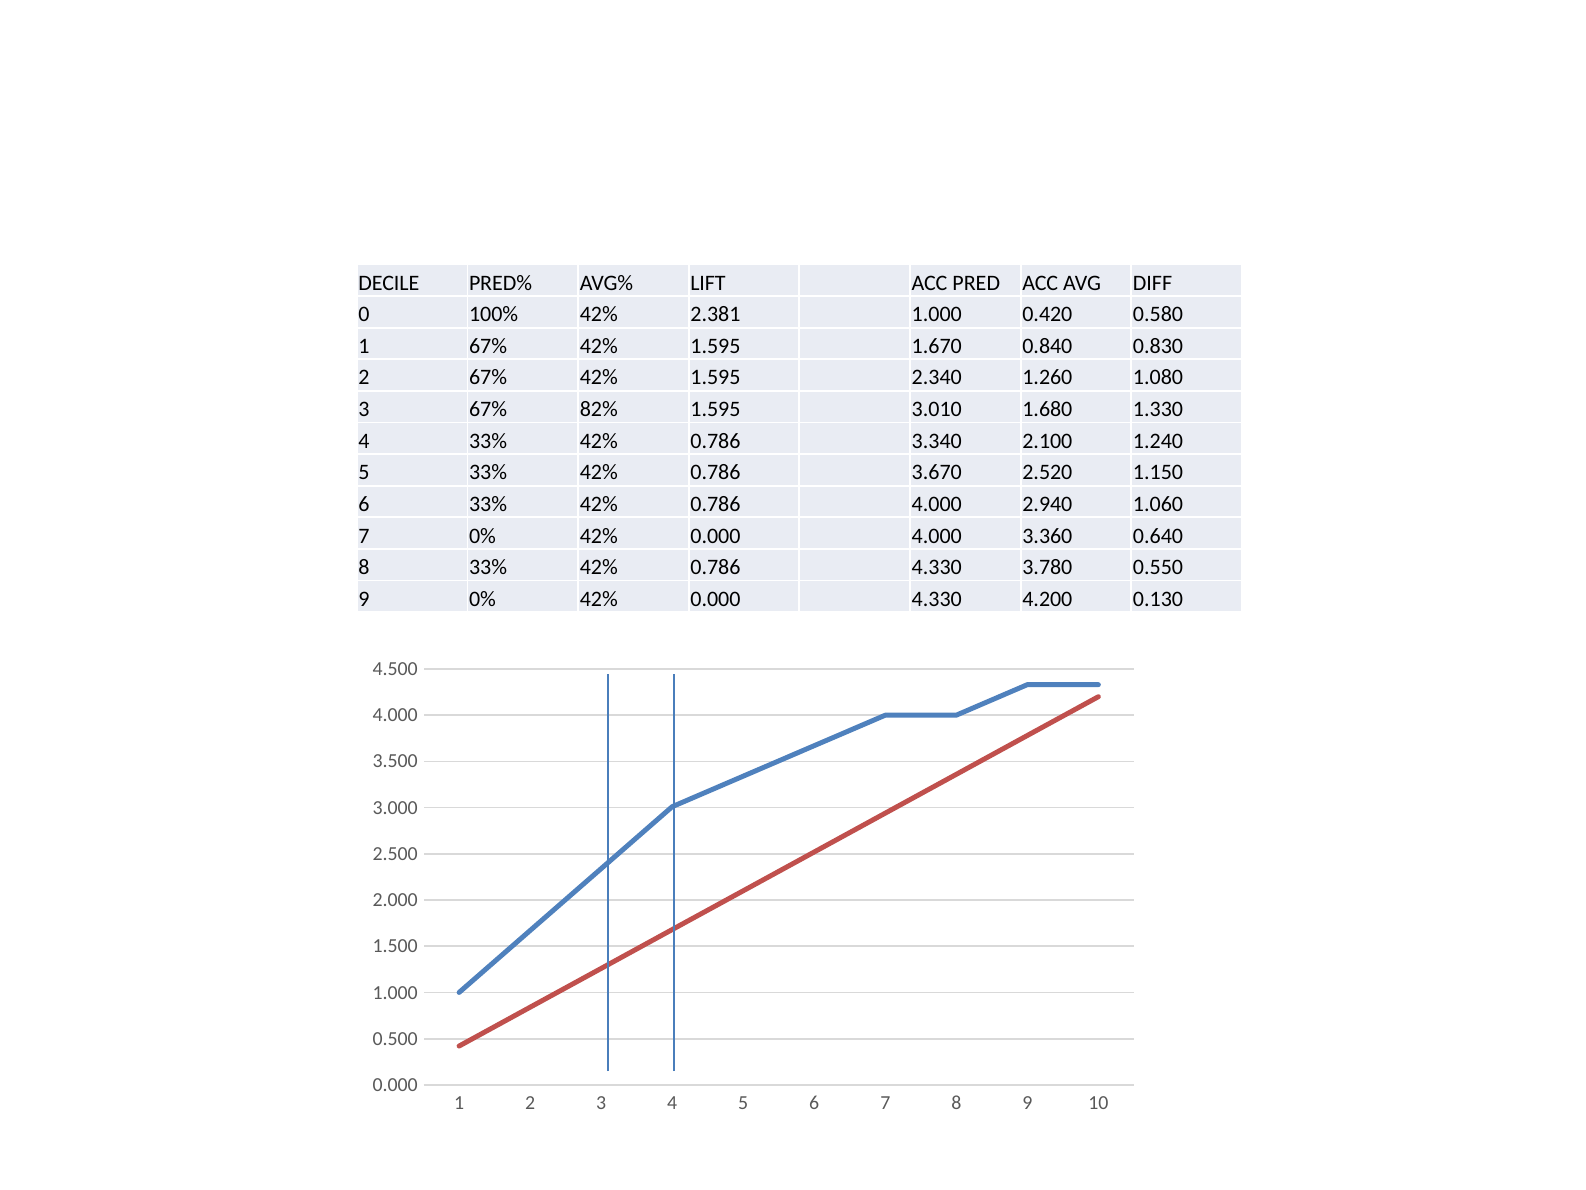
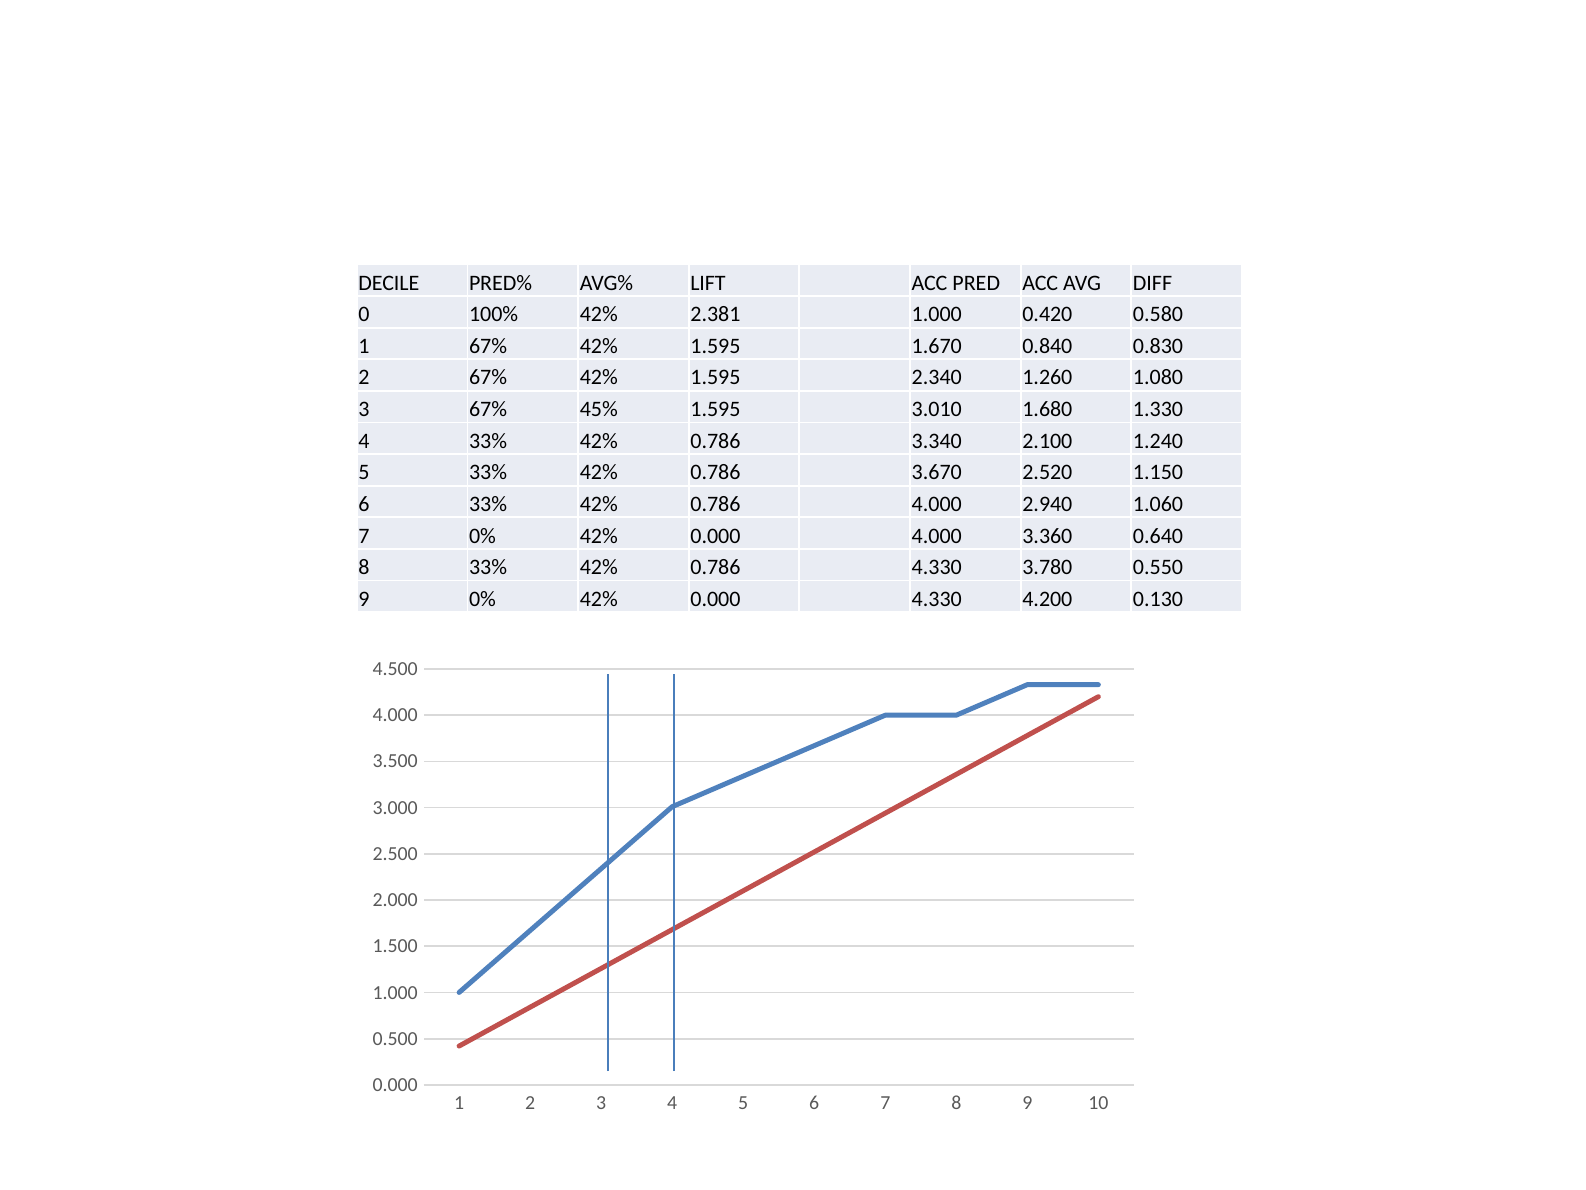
82%: 82% -> 45% (599, 409)
